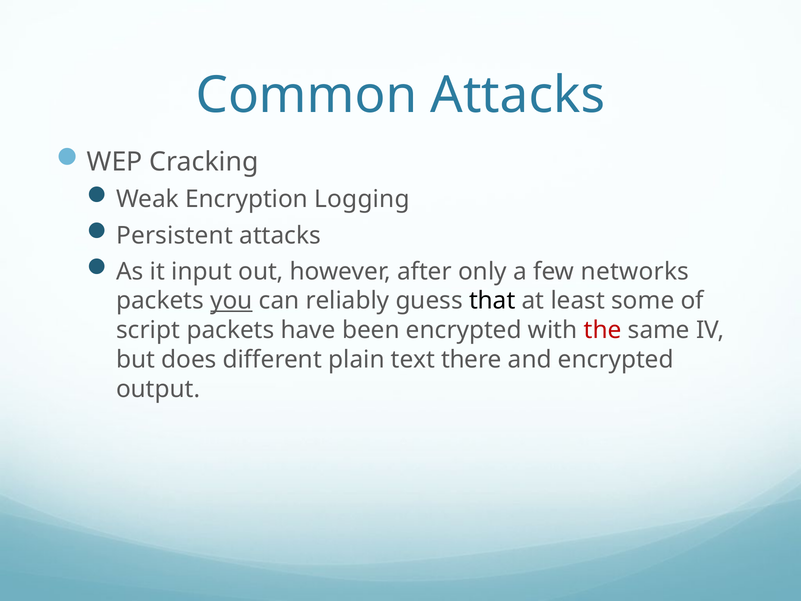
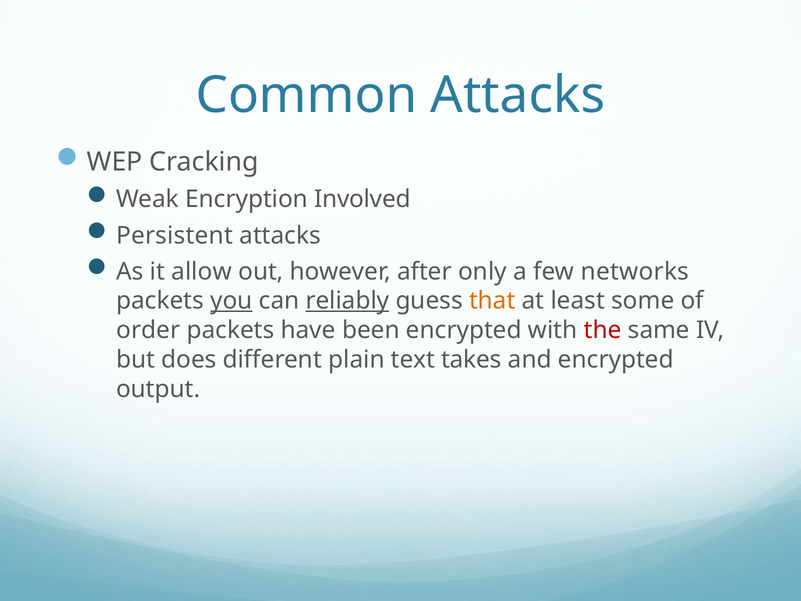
Logging: Logging -> Involved (362, 199)
input: input -> allow (202, 271)
reliably underline: none -> present (348, 301)
that colour: black -> orange (492, 301)
script: script -> order (148, 330)
there: there -> takes (471, 359)
